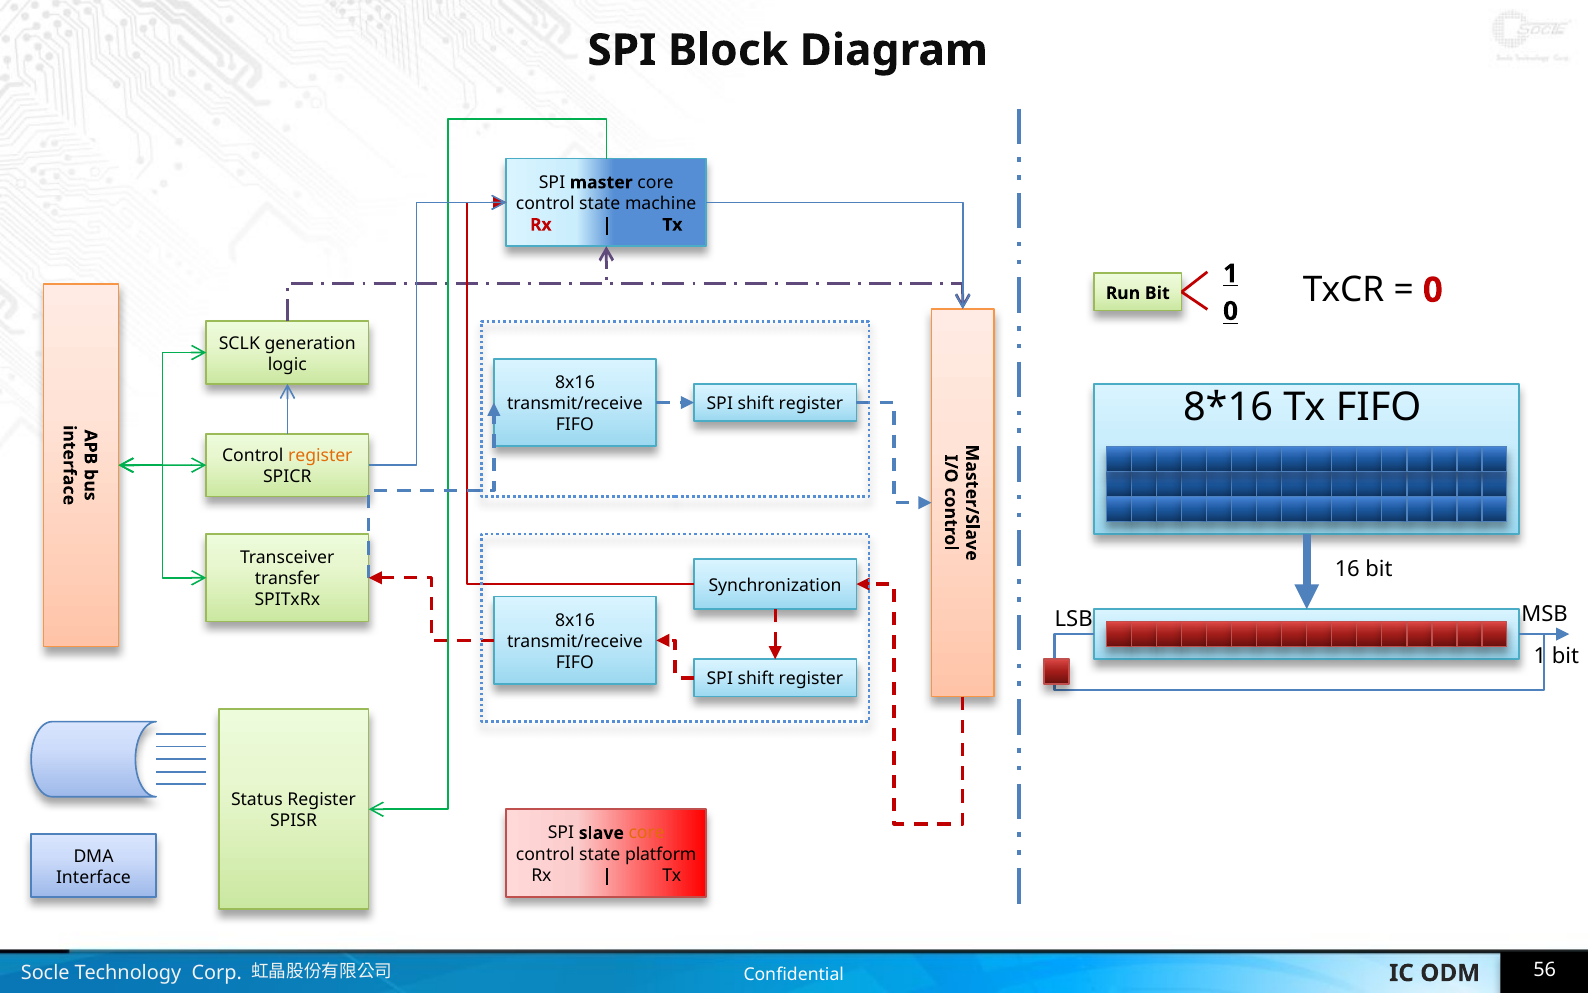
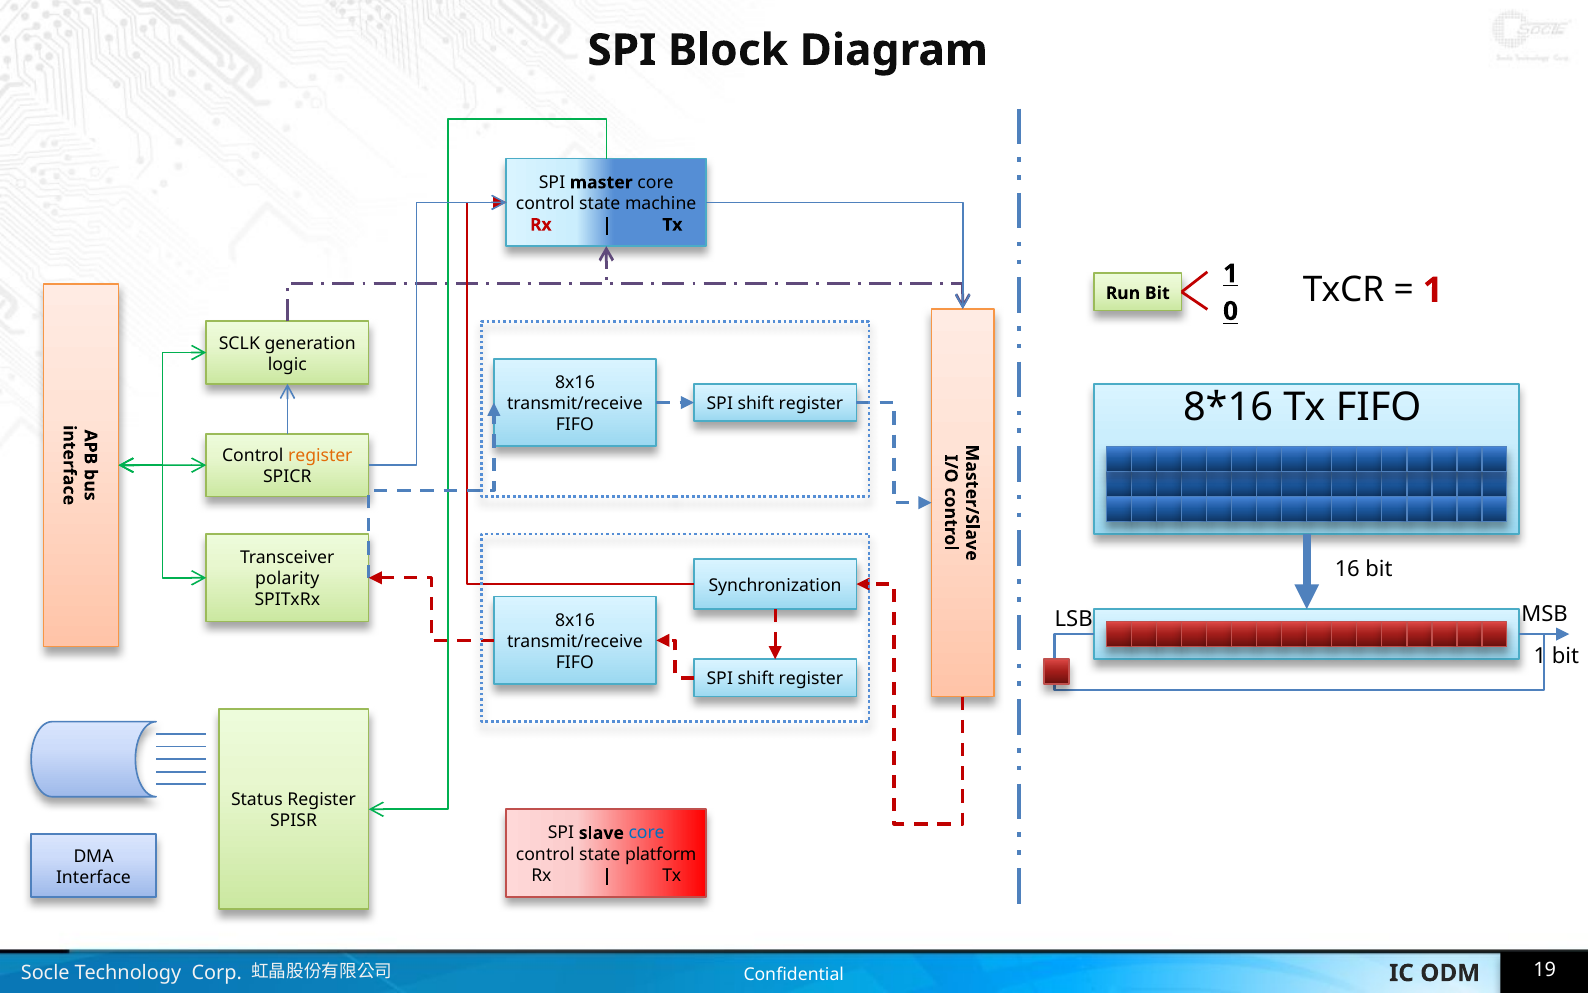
0: 0 -> 1 (1433, 290)
transfer: transfer -> polarity (287, 579)
core colour: orange -> blue (647, 833)
56: 56 -> 19 (1545, 969)
